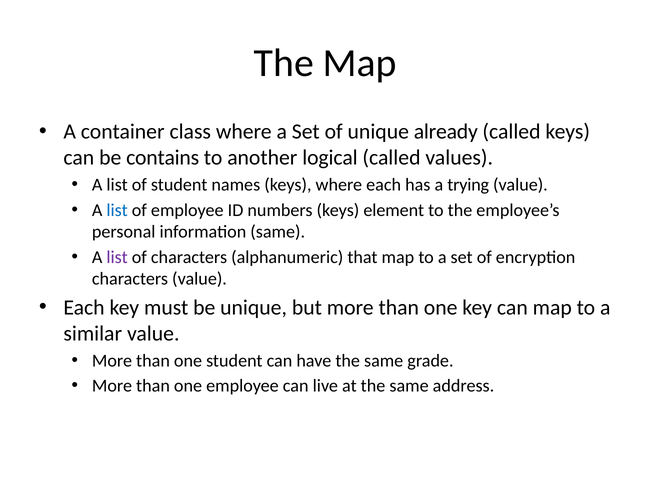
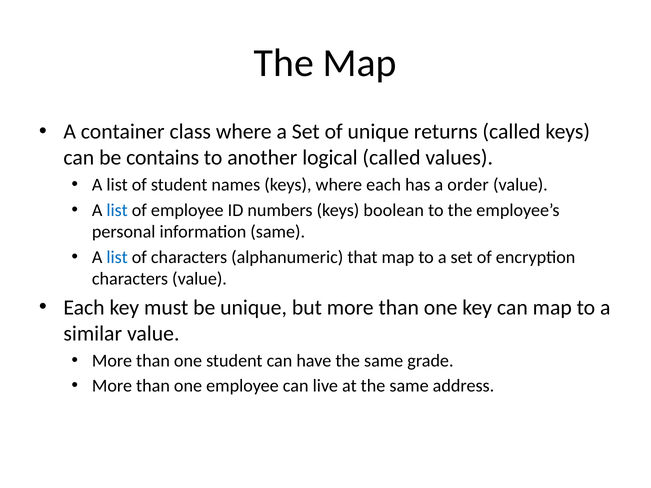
already: already -> returns (446, 132)
trying: trying -> order (468, 185)
element: element -> boolean (394, 210)
list colour: purple -> blue (117, 257)
